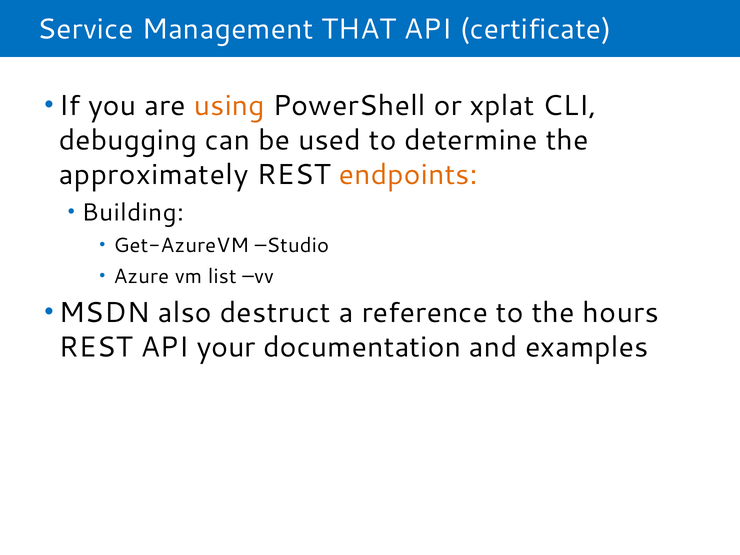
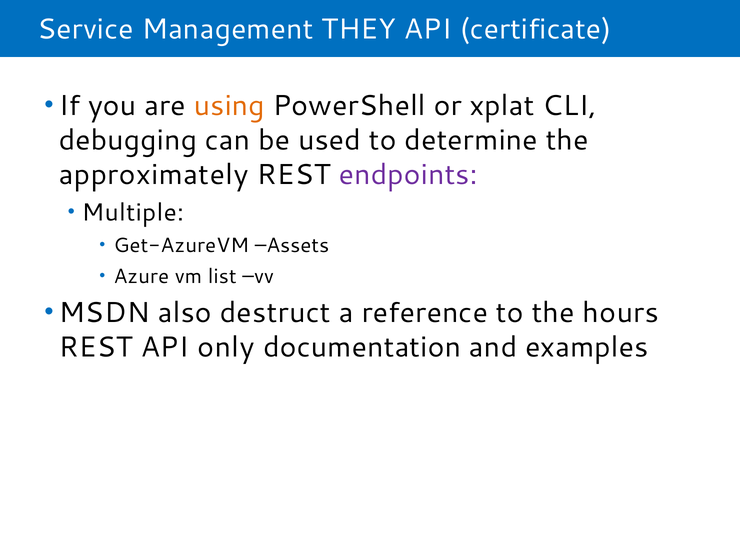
THAT: THAT -> THEY (359, 29)
endpoints colour: orange -> purple (408, 175)
Building: Building -> Multiple (133, 213)
Studio: Studio -> Assets (292, 246)
your: your -> only (226, 347)
